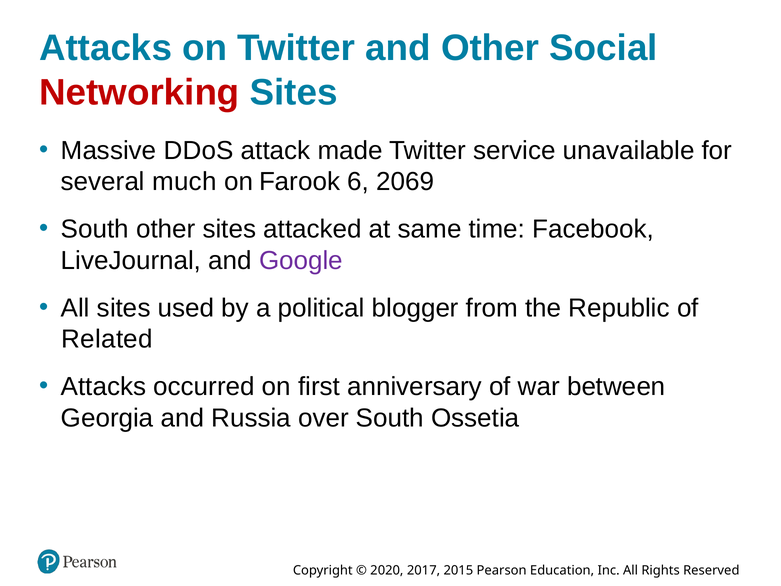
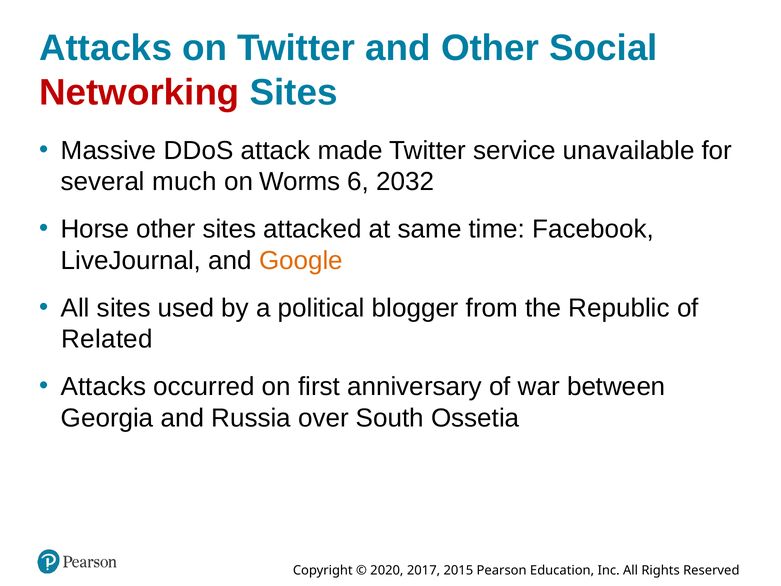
Farook: Farook -> Worms (300, 182)
2069: 2069 -> 2032 (405, 182)
South: South -> Horse (95, 229)
Google colour: purple -> orange (301, 260)
